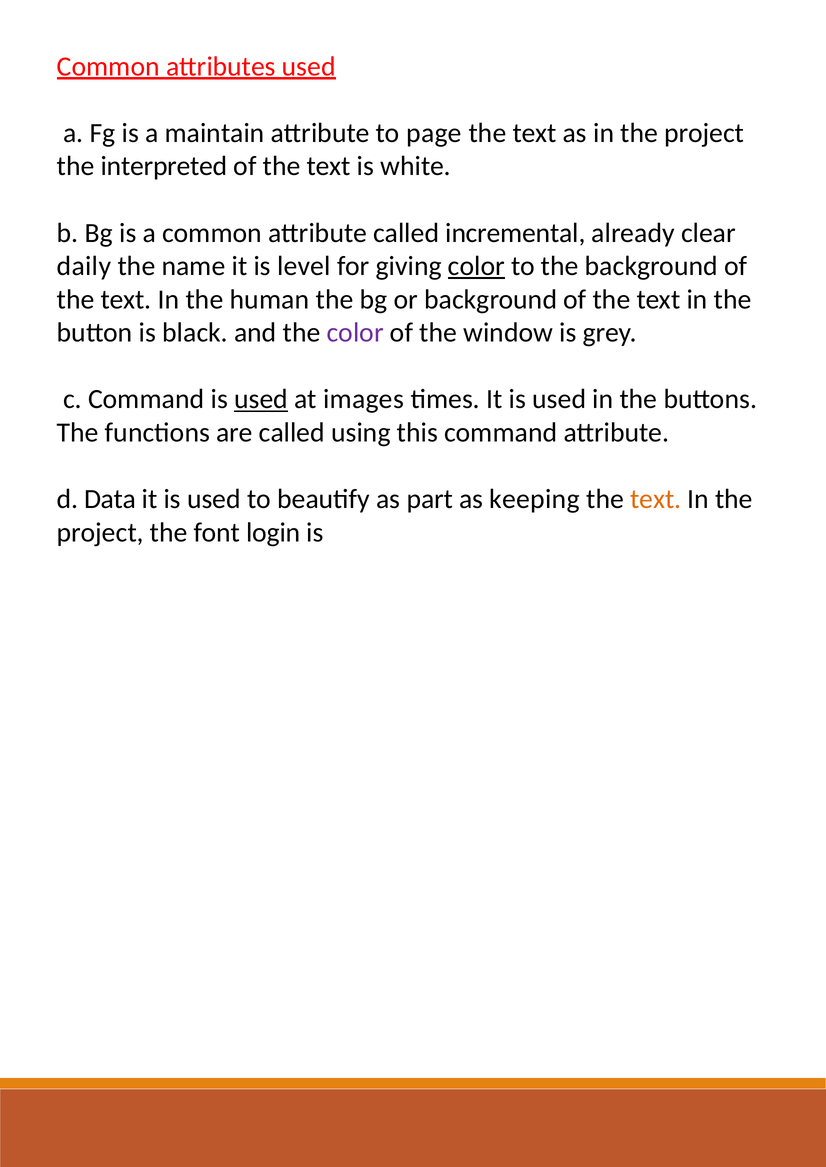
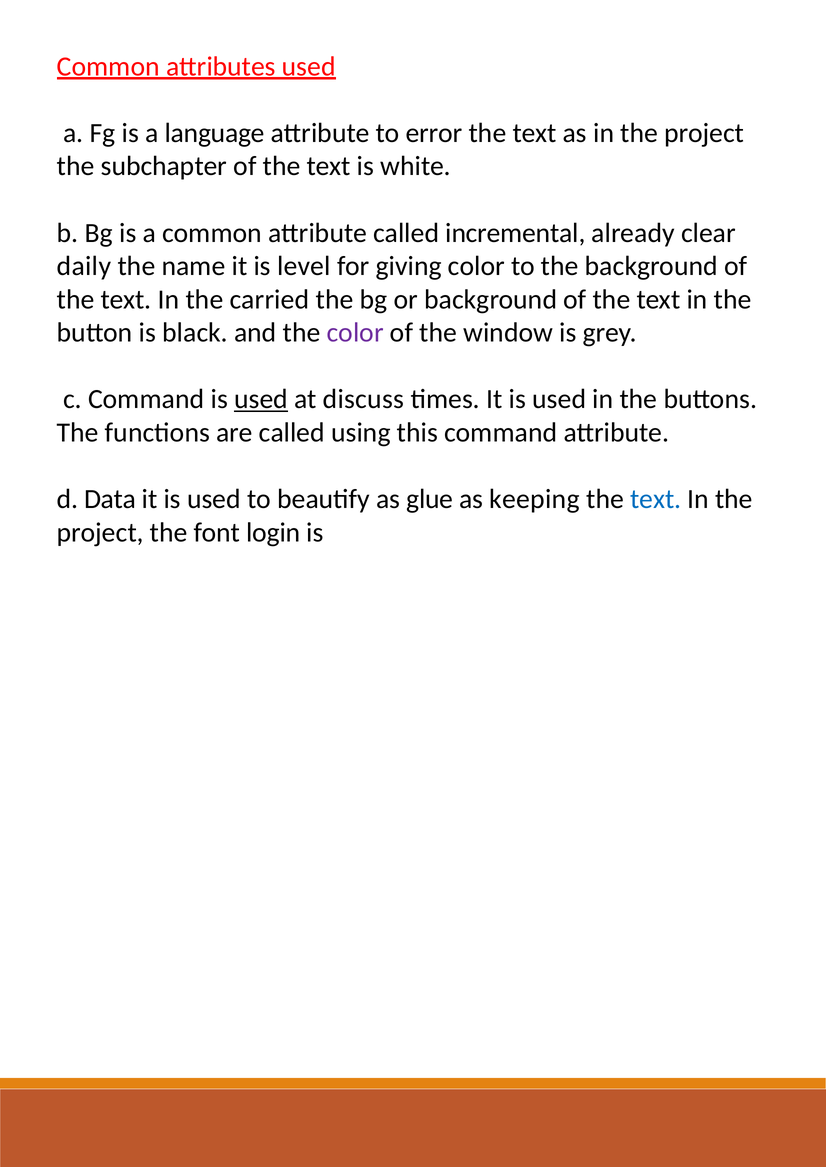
maintain: maintain -> language (215, 133)
page: page -> error (434, 133)
interpreted: interpreted -> subchapter (164, 166)
color underline: present -> none (476, 266)
human: human -> carried (269, 299)
images: images -> discuss (363, 399)
part: part -> glue (430, 499)
text colour: orange -> blue (656, 499)
